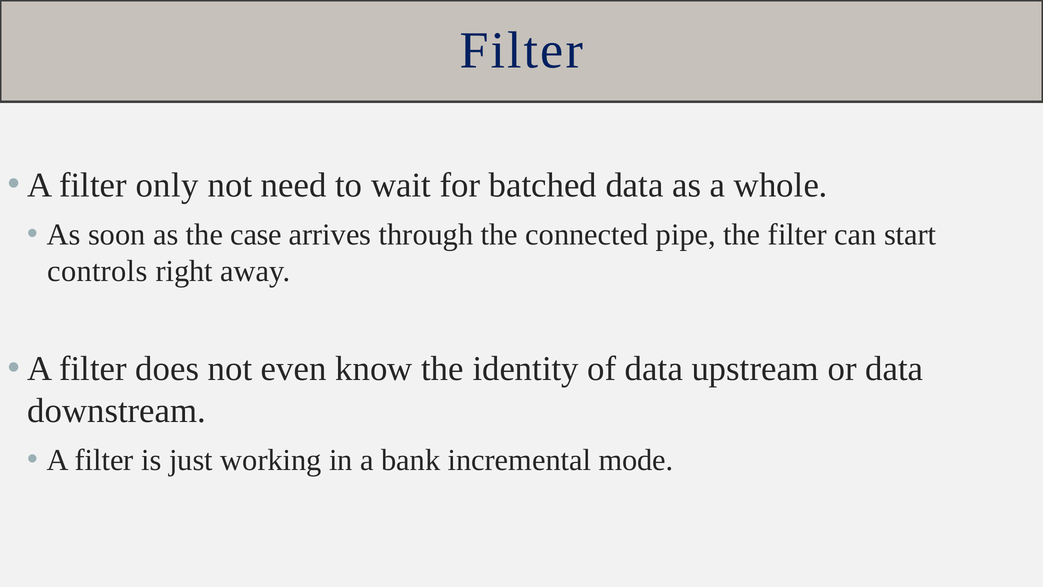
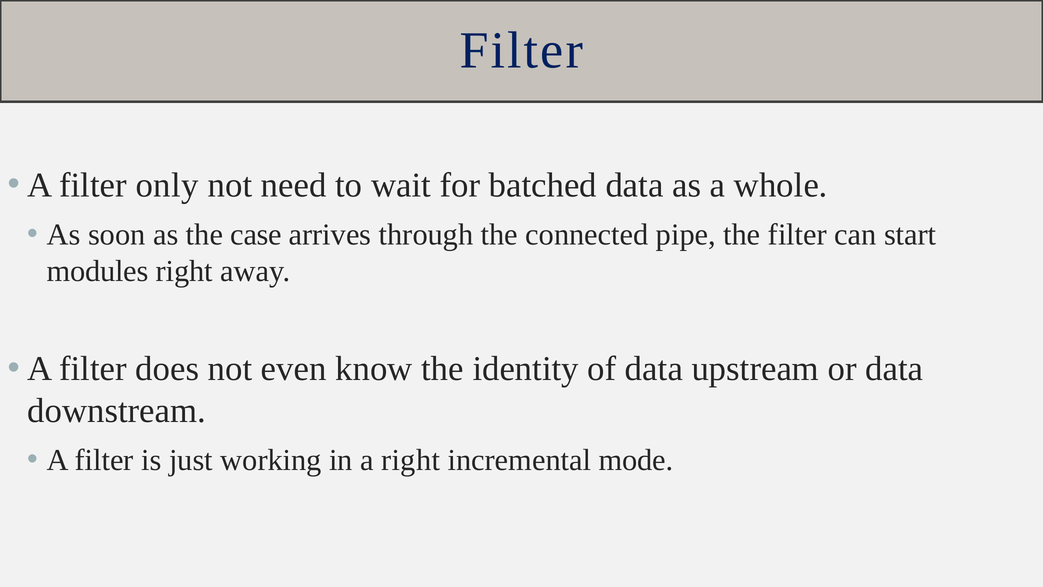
controls: controls -> modules (98, 271)
a bank: bank -> right (411, 460)
